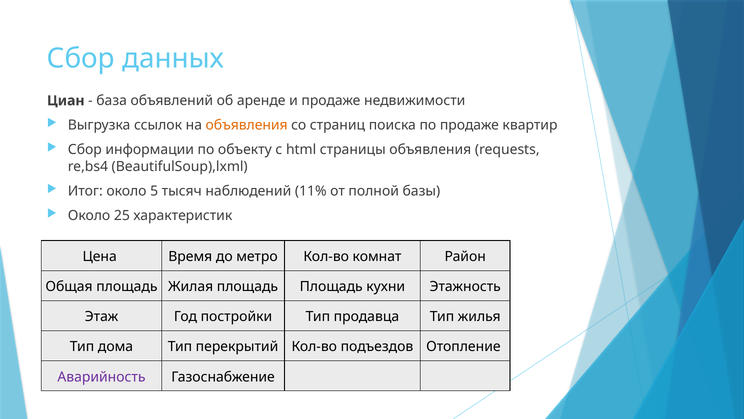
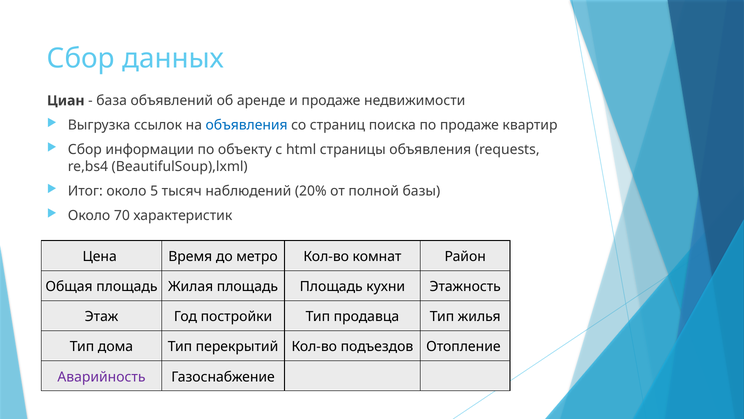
объявления colour: orange -> blue (247, 125)
11%: 11% -> 20% (311, 191)
25: 25 -> 70 (122, 215)
